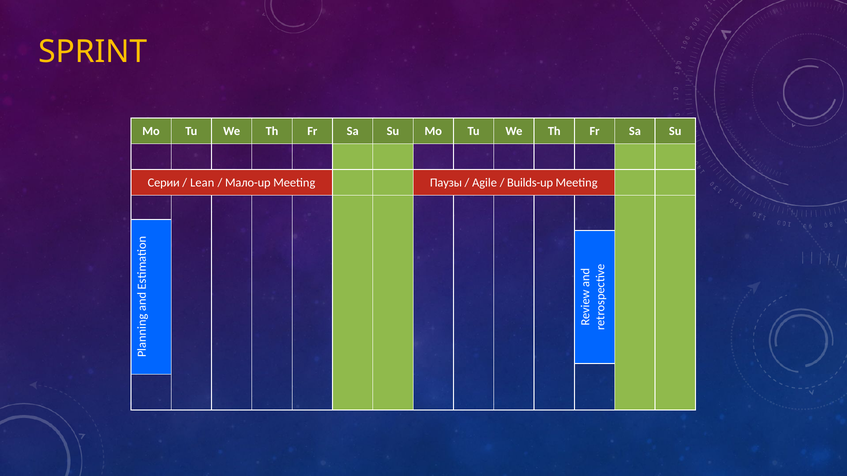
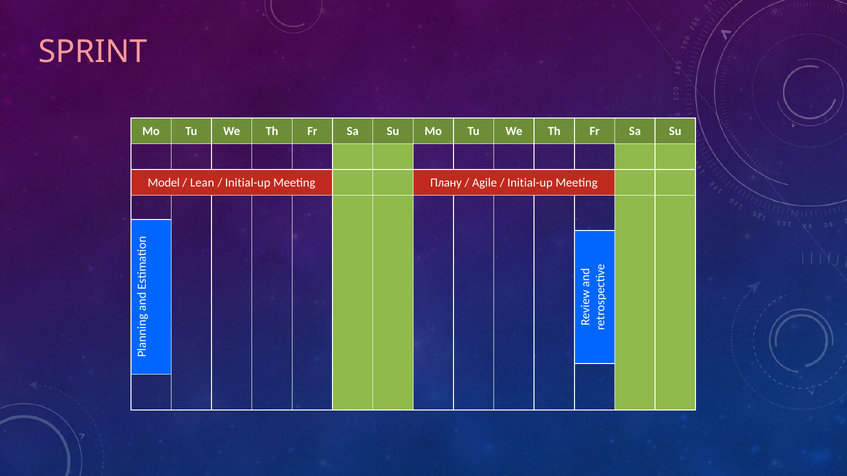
SPRINT colour: yellow -> pink (93, 52)
Серии: Серии -> Model (164, 183)
Мало-up: Мало-up -> Initial-up (248, 183)
Паузы: Паузы -> Плану (446, 183)
Builds-up: Builds-up -> Initial-up (530, 183)
